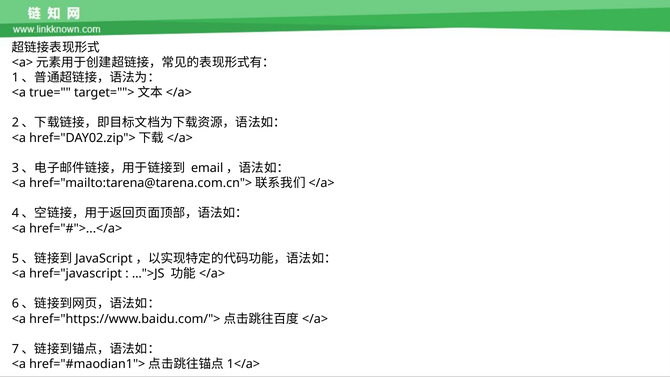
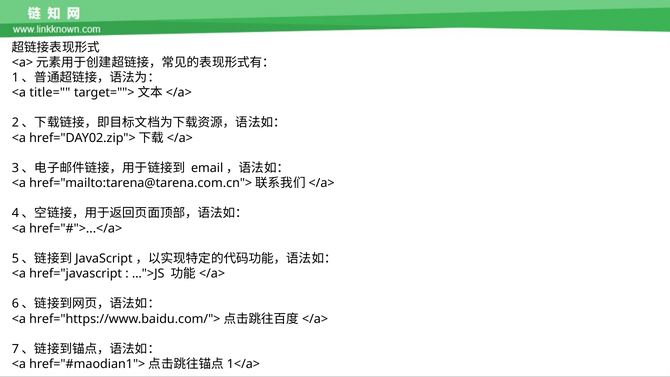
true=: true= -> title= (50, 93)
